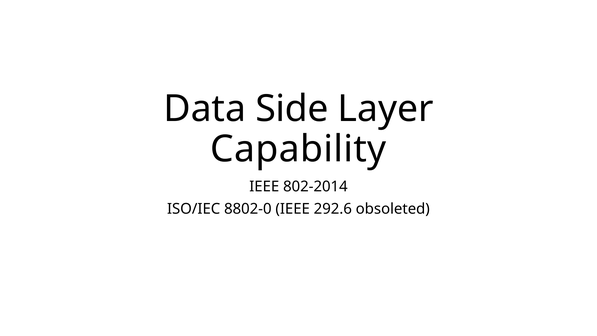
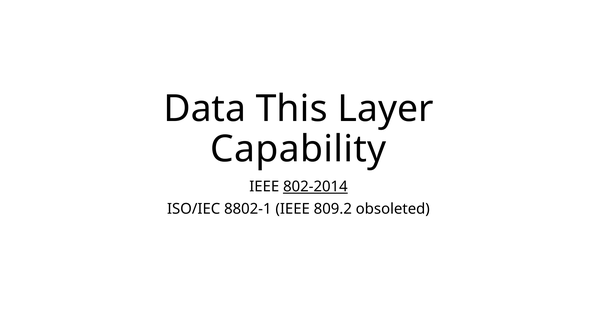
Side: Side -> This (292, 109)
802-2014 underline: none -> present (315, 187)
8802-0: 8802-0 -> 8802-1 (248, 209)
292.6: 292.6 -> 809.2 (333, 209)
